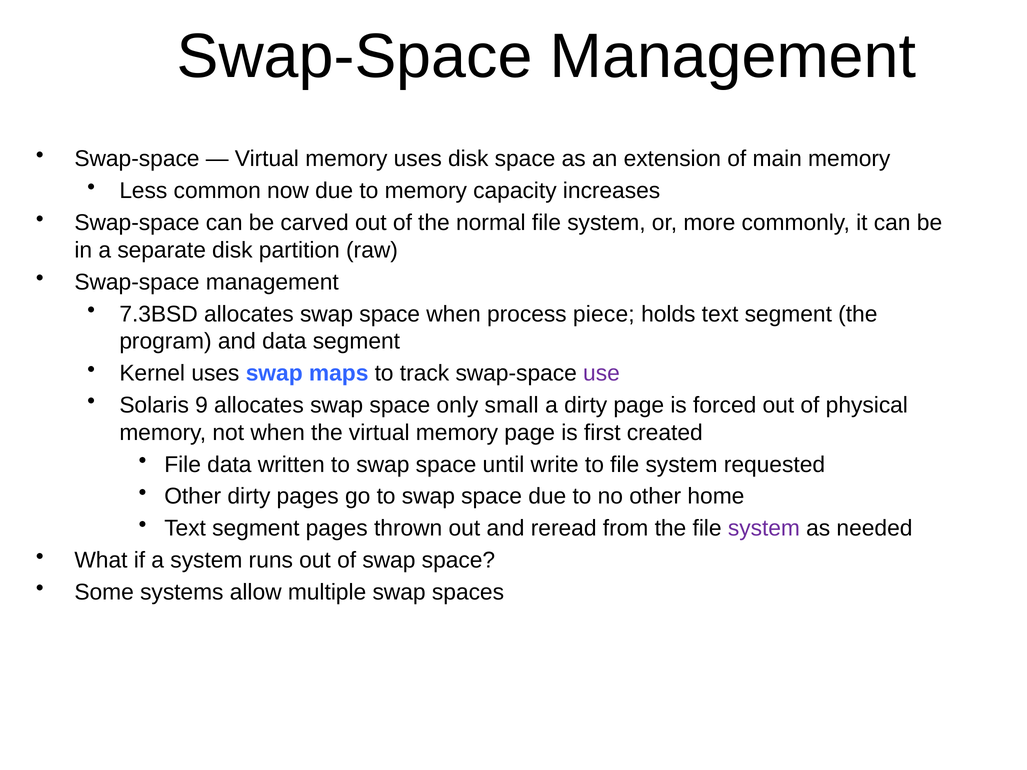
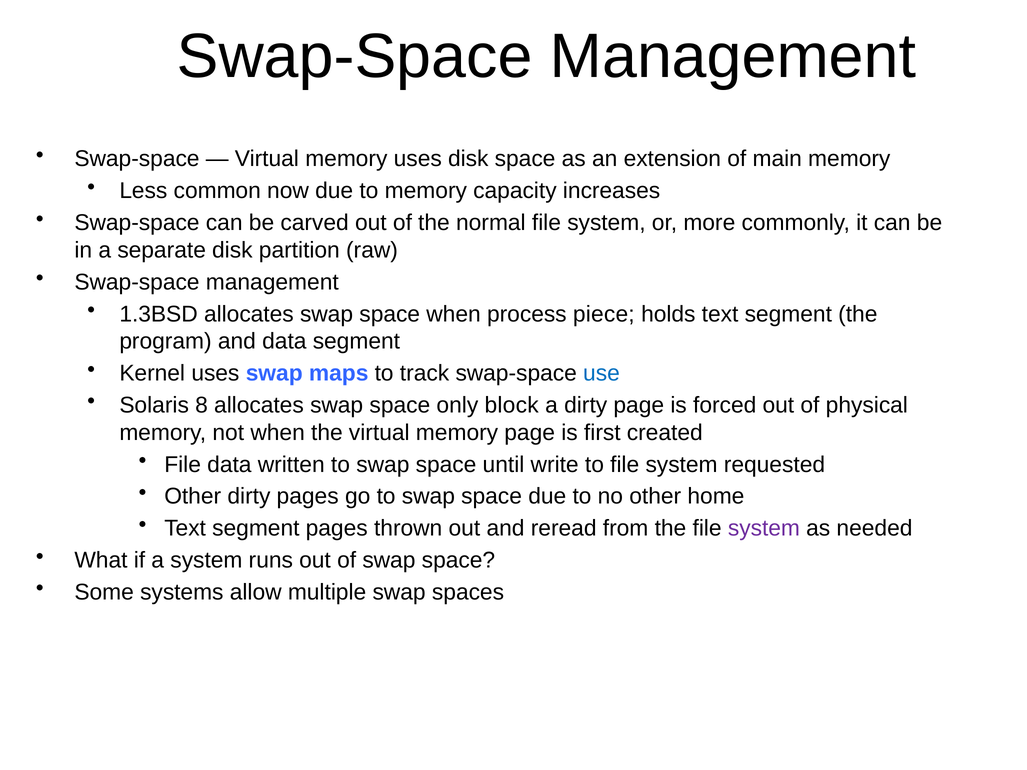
7.3BSD: 7.3BSD -> 1.3BSD (159, 314)
use colour: purple -> blue (601, 373)
9: 9 -> 8 (201, 405)
small: small -> block (512, 405)
